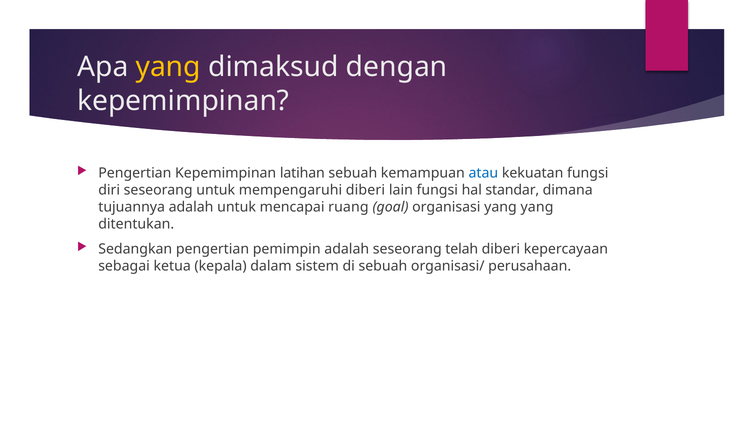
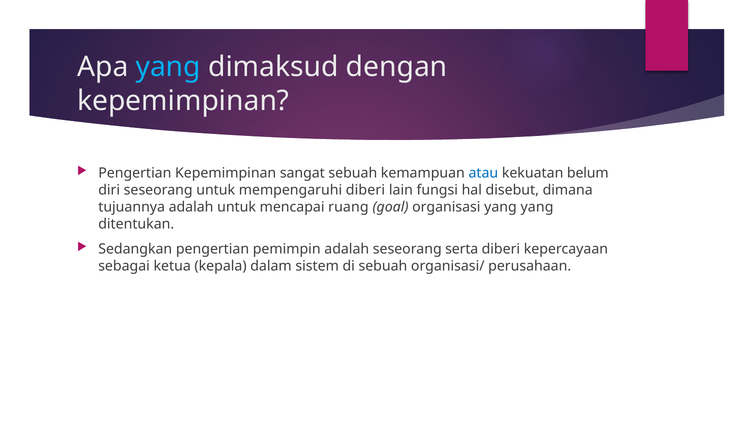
yang colour: yellow -> light blue (168, 67)
latihan: latihan -> sangat (302, 173)
kekuatan fungsi: fungsi -> belum (588, 173)
standar: standar -> disebut (512, 190)
telah: telah -> serta (462, 249)
